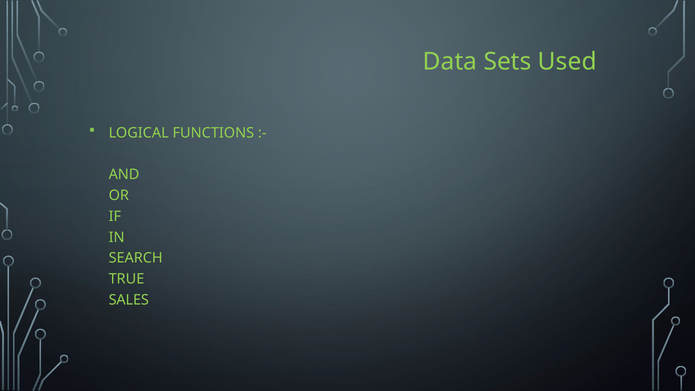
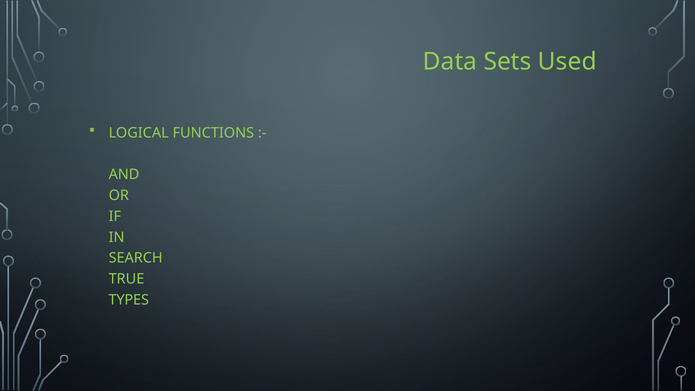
SALES: SALES -> TYPES (129, 300)
